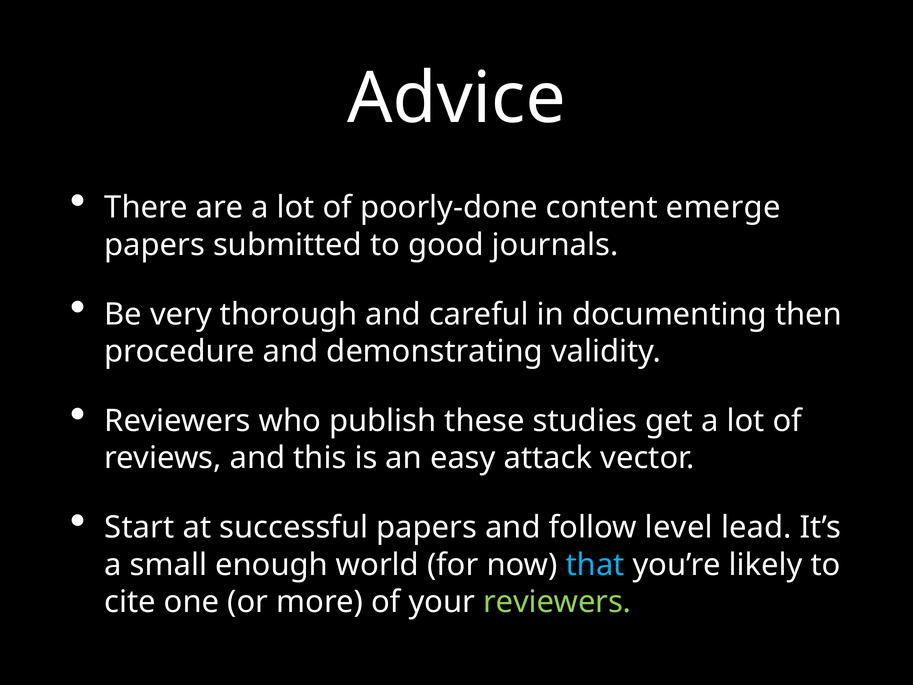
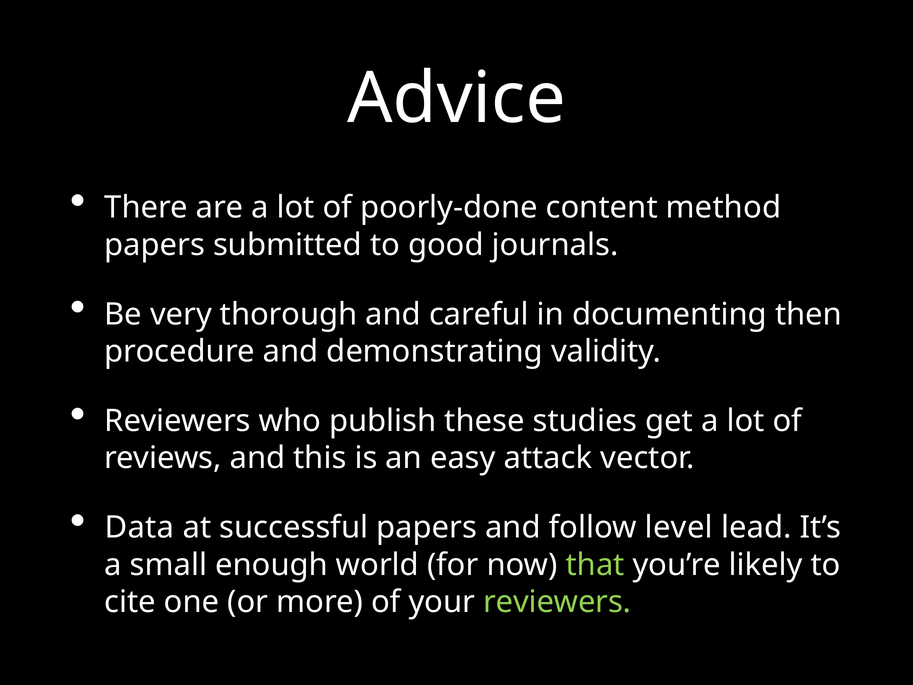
emerge: emerge -> method (723, 208)
Start: Start -> Data (139, 527)
that colour: light blue -> light green (595, 565)
